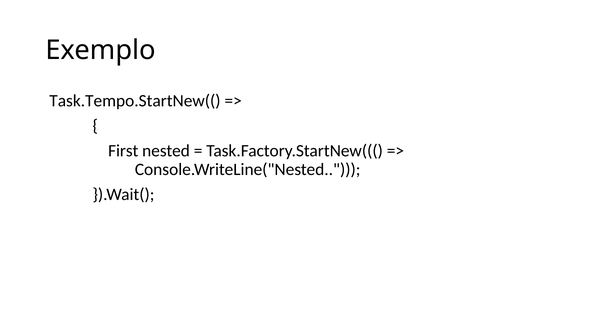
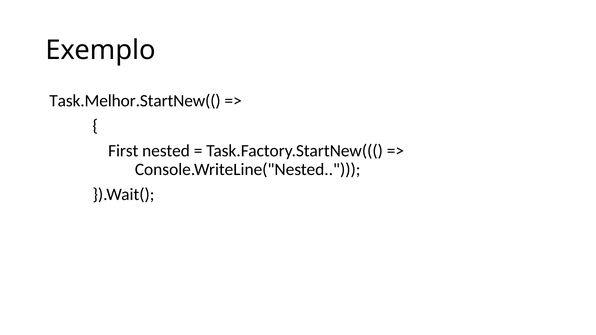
Task.Tempo.StartNew((: Task.Tempo.StartNew(( -> Task.Melhor.StartNew(( (135, 101)
